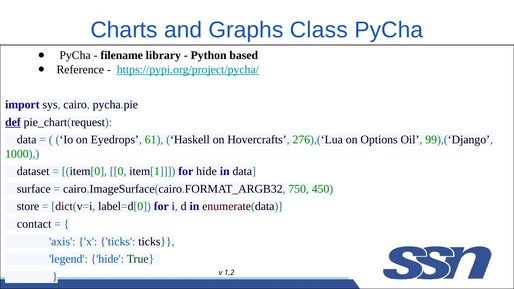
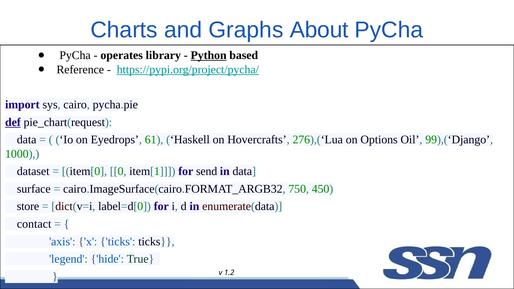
Class: Class -> About (319, 30)
filename: filename -> operates (122, 55)
Python underline: none -> present (209, 55)
for hide: hide -> send (207, 171)
